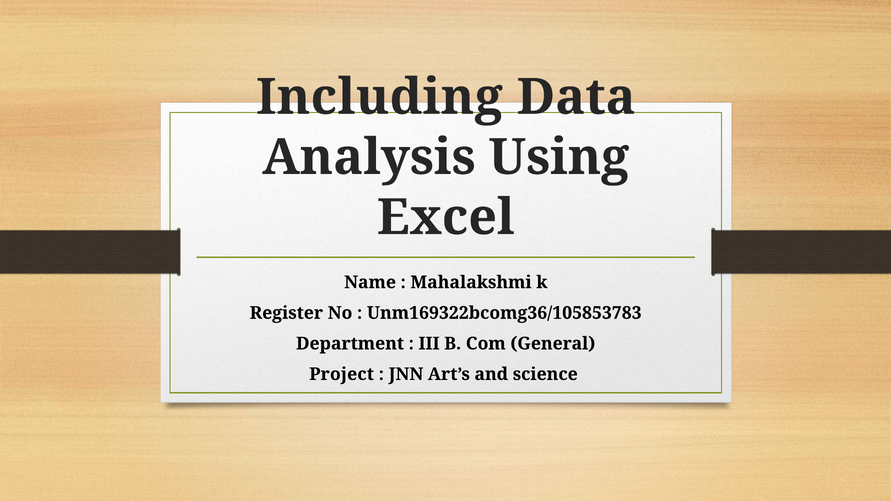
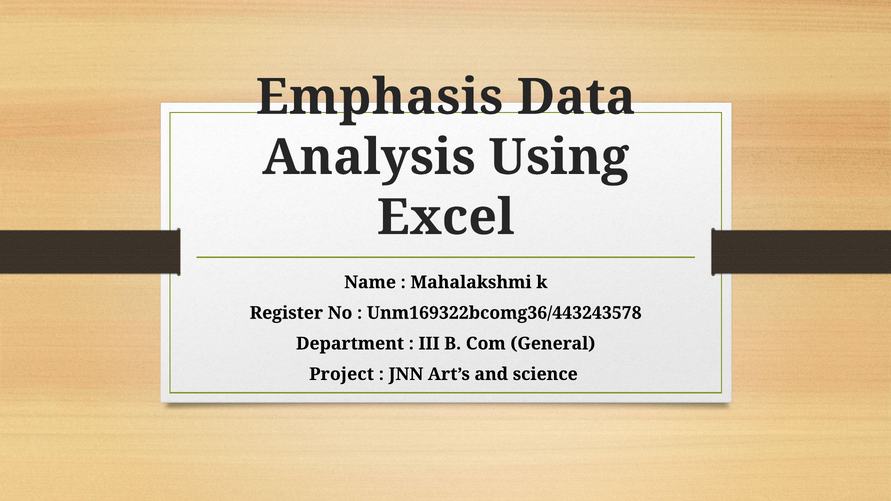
Including: Including -> Emphasis (380, 97)
Unm169322bcomg36/105853783: Unm169322bcomg36/105853783 -> Unm169322bcomg36/443243578 (504, 313)
